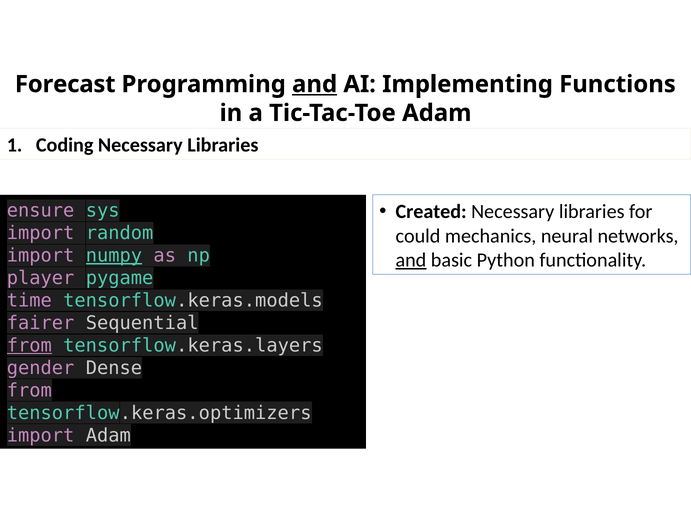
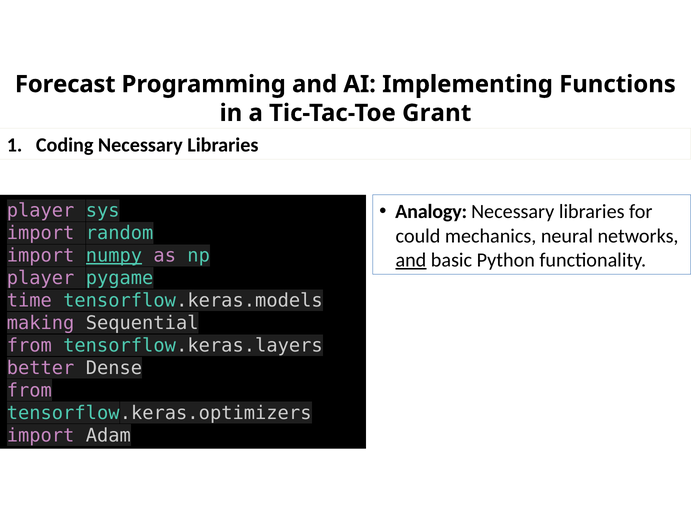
and underline: present -> none (315, 84)
Tic-Tac-Toe Adam: Adam -> Grant (437, 113)
Created: Created -> Analogy (431, 212)
ensure: ensure -> player (41, 211)
fairer: fairer -> making (41, 323)
from underline: present -> none (29, 346)
gender: gender -> better (41, 368)
